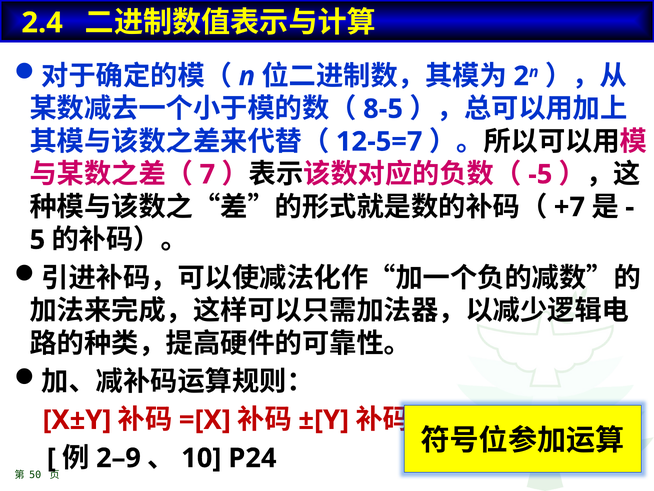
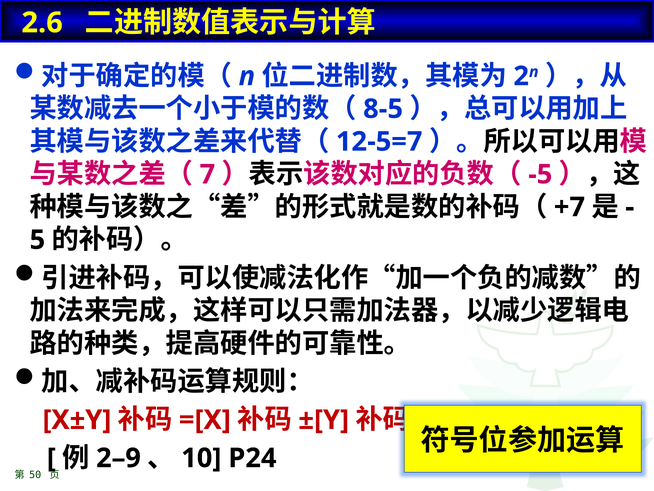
2.4: 2.4 -> 2.6 (42, 23)
